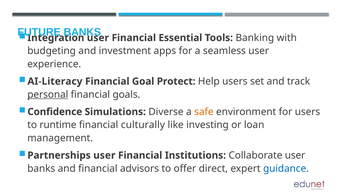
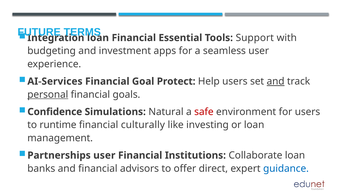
BANKS: BANKS -> TERMS (82, 32)
Integration user: user -> loan (98, 38)
Banking: Banking -> Support (255, 38)
AI-Literacy: AI-Literacy -> AI-Services (55, 81)
and underline: none -> present (276, 81)
Diverse: Diverse -> Natural (166, 112)
safe colour: orange -> red (204, 112)
Collaborate user: user -> loan (295, 155)
